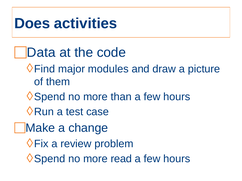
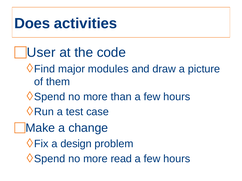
Data: Data -> User (41, 53)
review: review -> design (76, 144)
